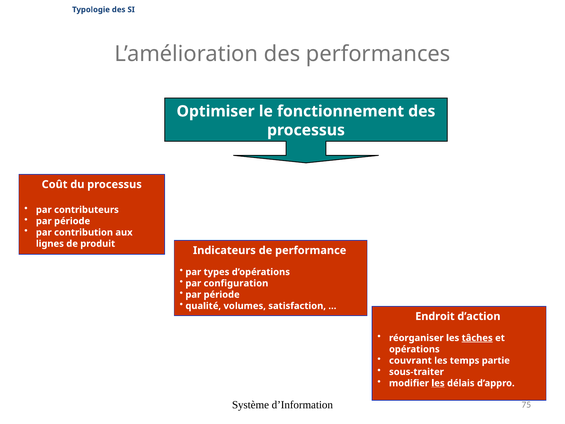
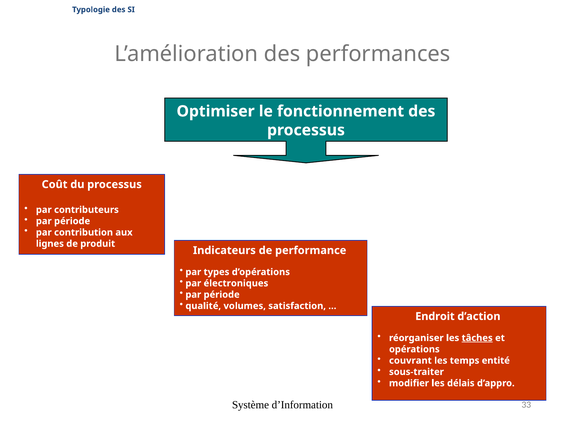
configuration: configuration -> électroniques (236, 283)
partie: partie -> entité (496, 360)
les underline: present -> none (438, 383)
75: 75 -> 33 (526, 405)
